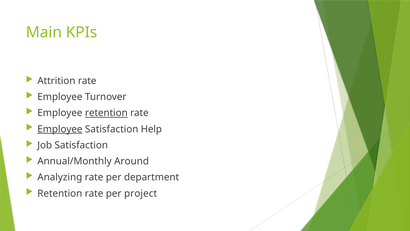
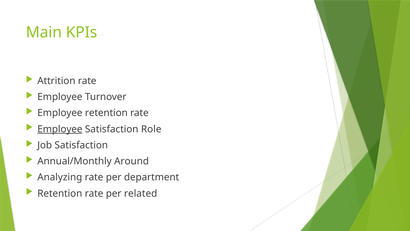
retention underline: present -> none (106, 113)
Help: Help -> Role (151, 129)
project: project -> related (141, 193)
